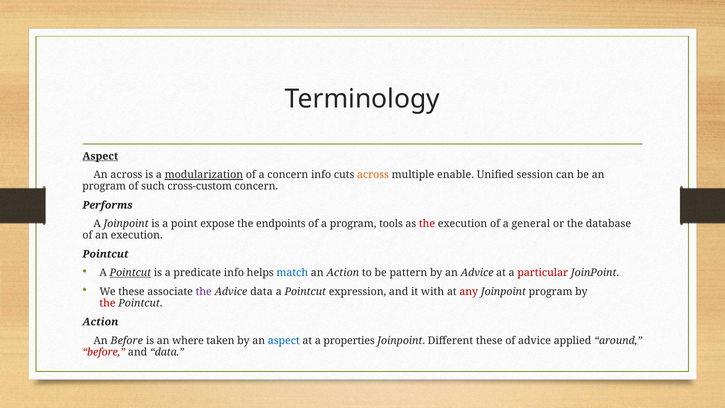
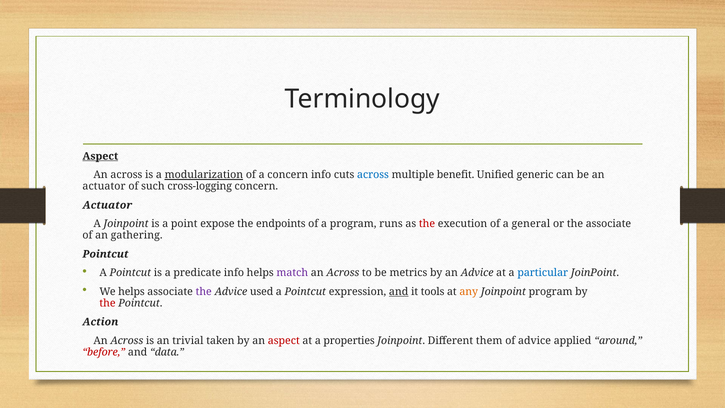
across colour: orange -> blue (373, 175)
enable: enable -> benefit (456, 175)
session: session -> generic (535, 175)
program: program -> actuator (104, 186)
cross-custom: cross-custom -> cross-logging (200, 186)
Performs: Performs -> Actuator (107, 205)
tools: tools -> runs (391, 224)
the database: database -> associate (608, 224)
an execution: execution -> gathering (137, 235)
Pointcut underline: present -> none (130, 273)
match colour: blue -> purple (292, 273)
Action: Action -> Across (343, 273)
pattern: pattern -> metrics (408, 273)
particular colour: red -> blue (543, 273)
We these: these -> helps (131, 292)
Advice data: data -> used (262, 292)
and underline: none -> present (399, 292)
with: with -> tools (433, 292)
any colour: red -> orange (469, 292)
Before: Before -> Across (127, 340)
where: where -> trivial (188, 340)
aspect colour: blue -> red (284, 340)
Different these: these -> them (489, 340)
